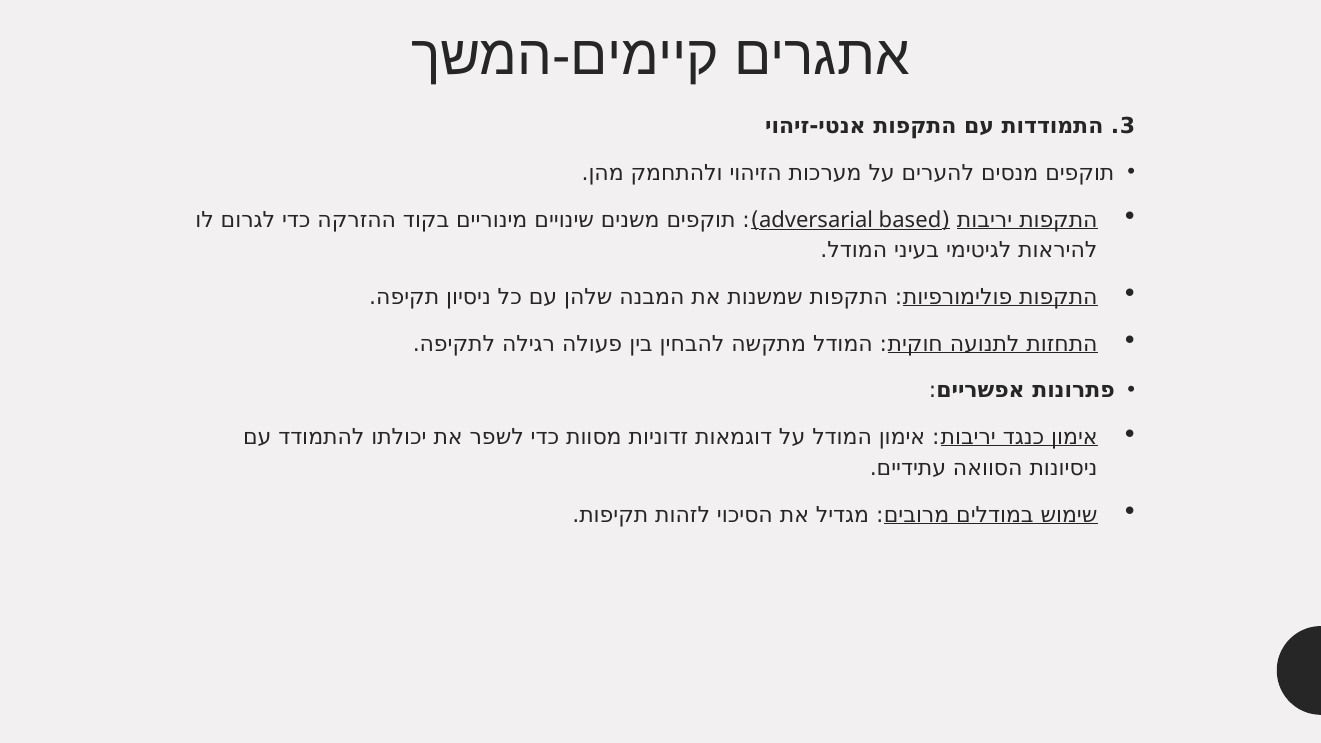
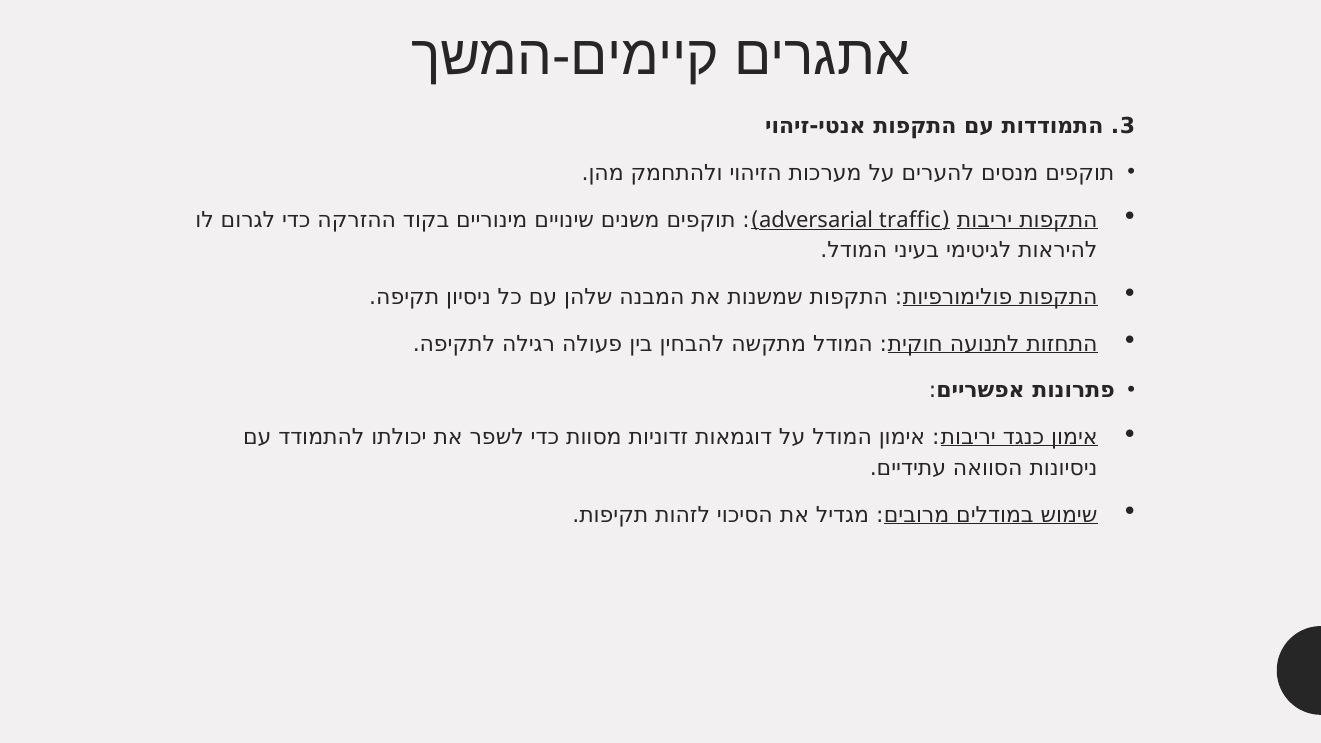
based: based -> traffic (910, 220)
